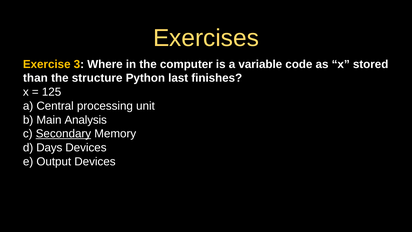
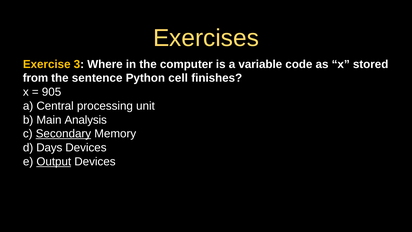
than: than -> from (36, 78)
structure: structure -> sentence (97, 78)
last: last -> cell (178, 78)
125: 125 -> 905 (52, 92)
Output underline: none -> present (54, 161)
